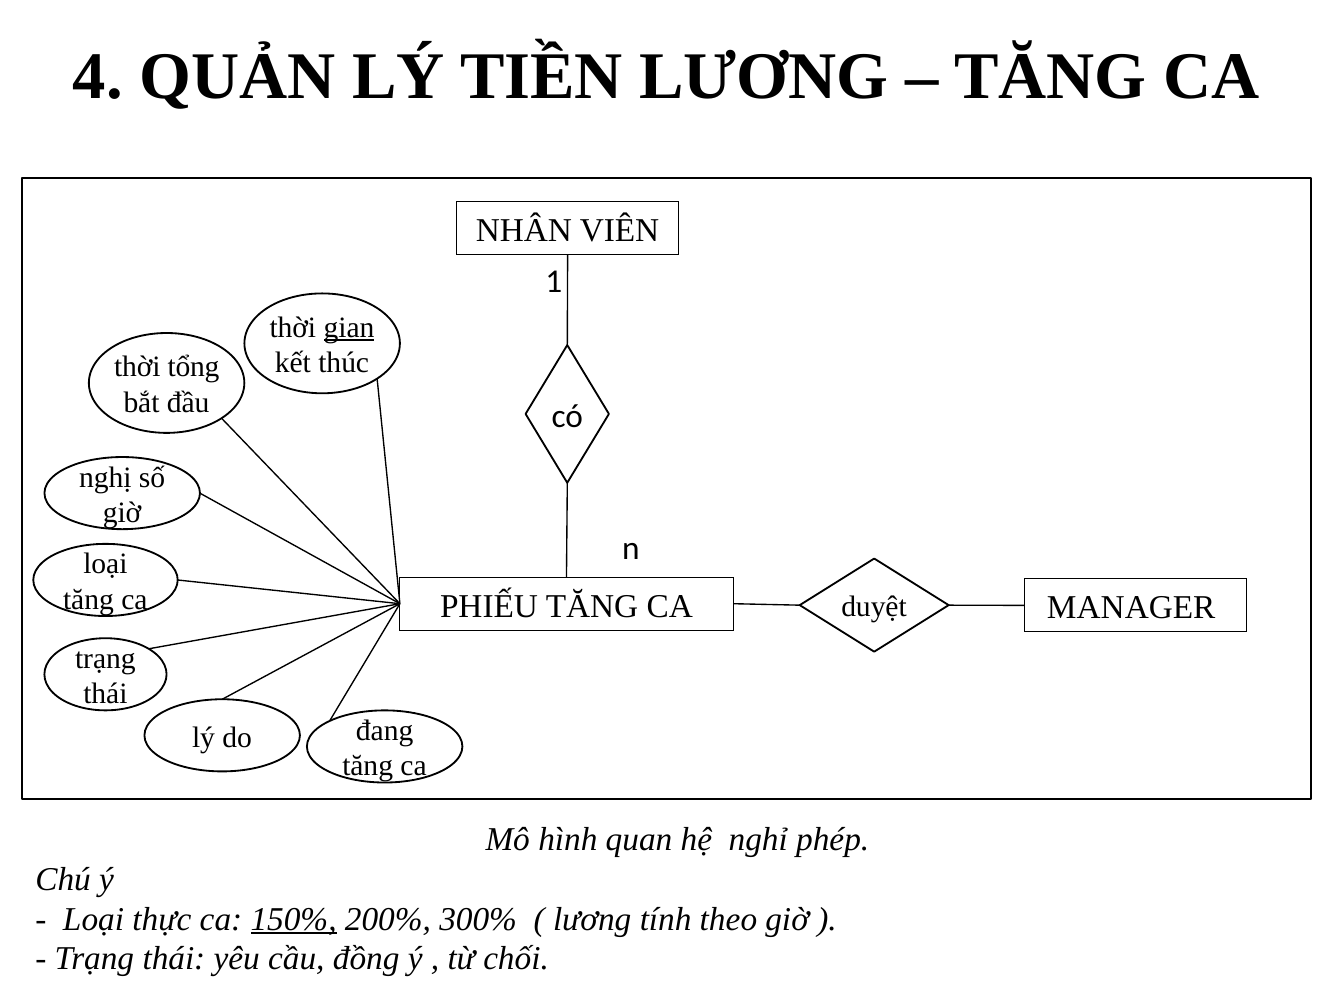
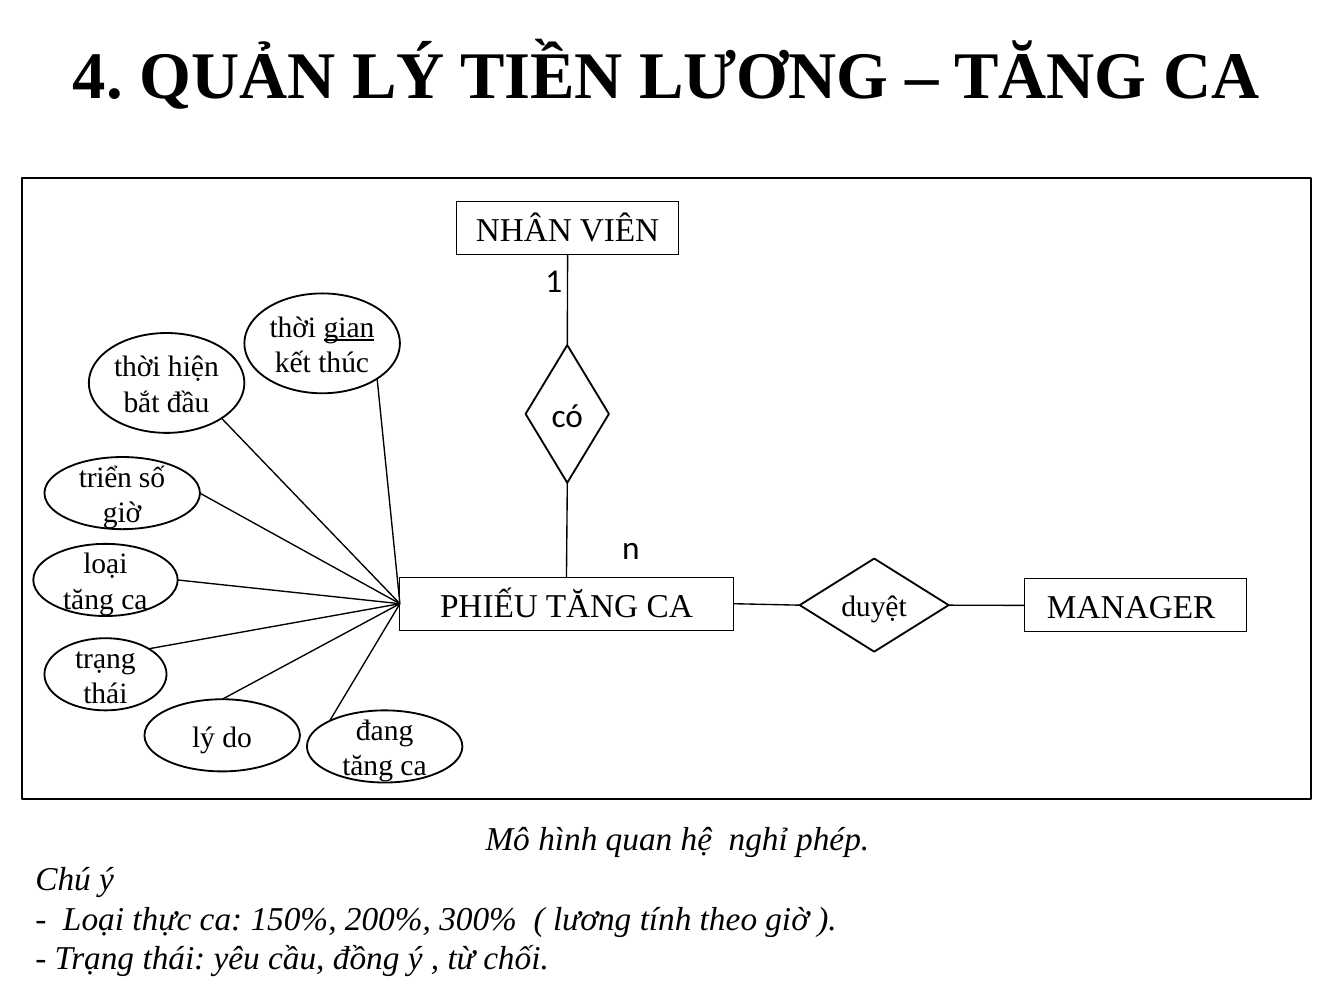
tổng: tổng -> hiện (193, 368)
nghị: nghị -> triển (105, 478)
150% underline: present -> none (294, 920)
